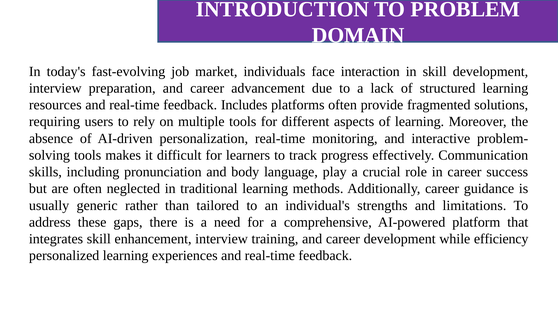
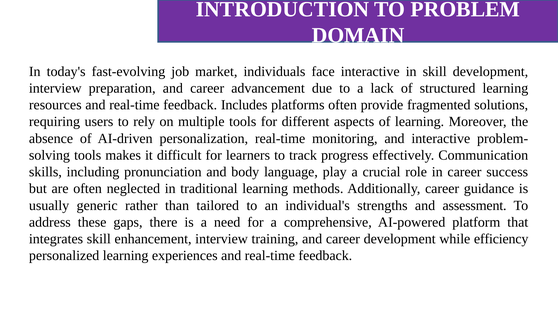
face interaction: interaction -> interactive (370, 71)
limitations: limitations -> assessment (475, 205)
